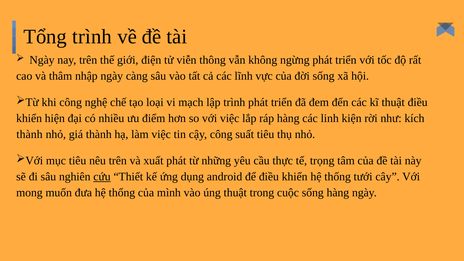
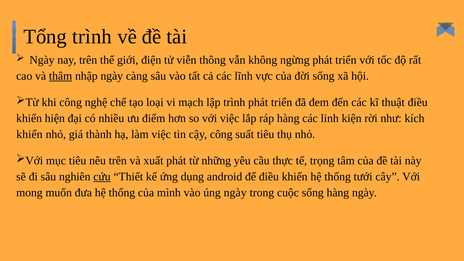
thâm underline: none -> present (61, 76)
thành: thành -> khiển (29, 134)
úng thuật: thuật -> ngày (235, 193)
